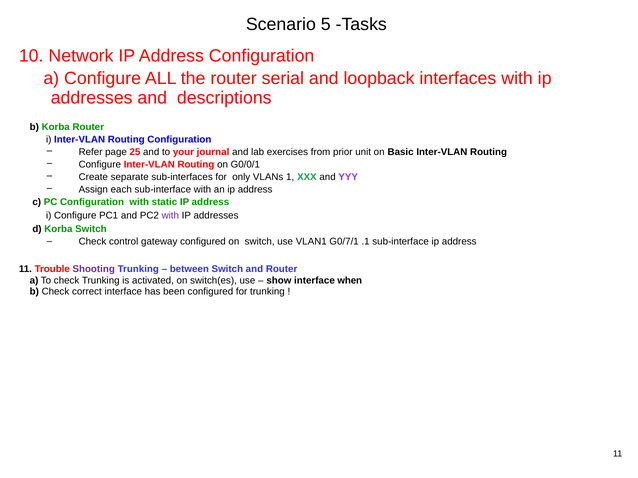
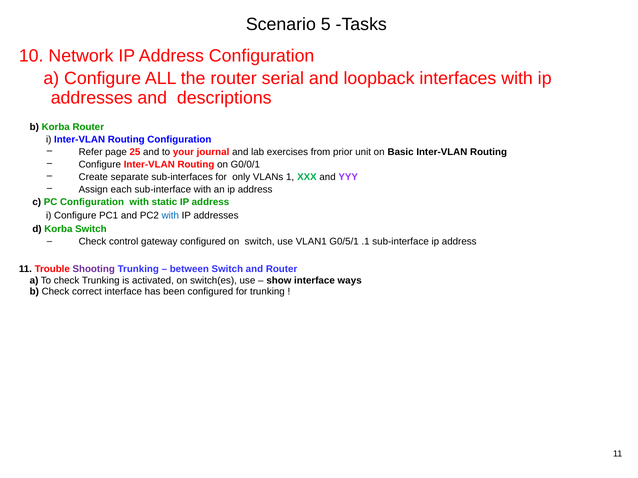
with colour: purple -> blue (170, 216)
G0/7/1: G0/7/1 -> G0/5/1 (344, 242)
when: when -> ways (350, 281)
